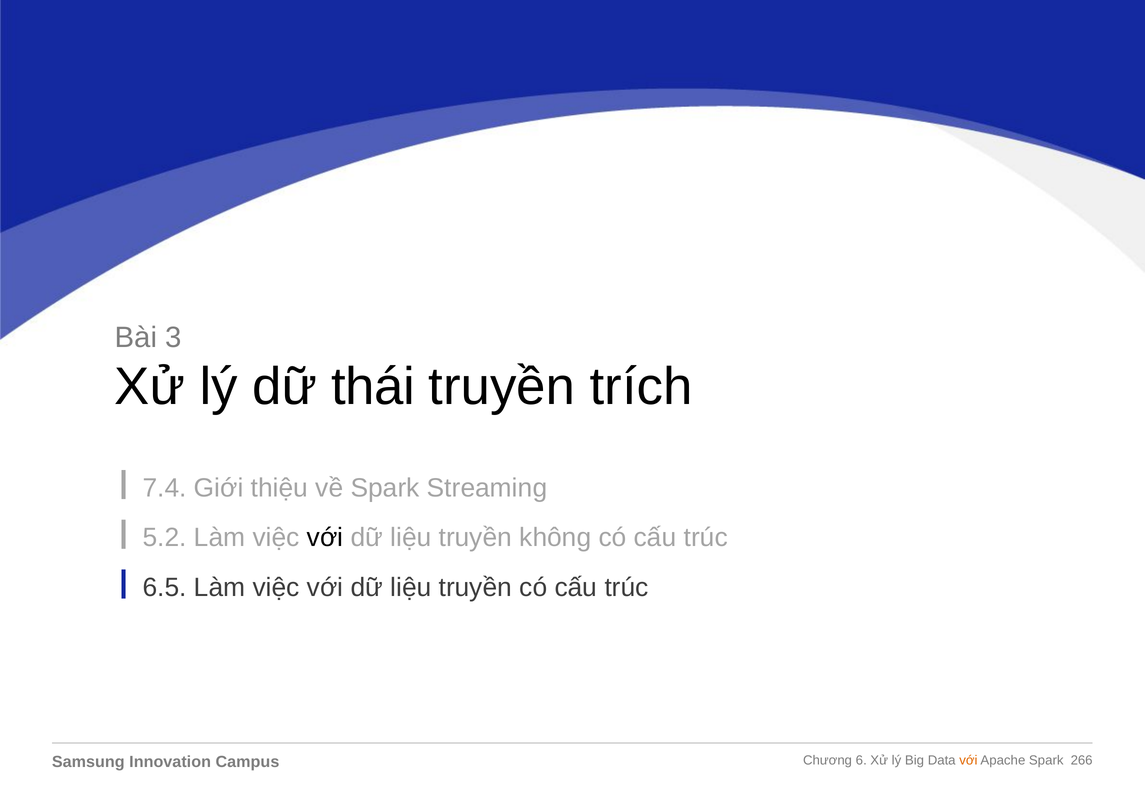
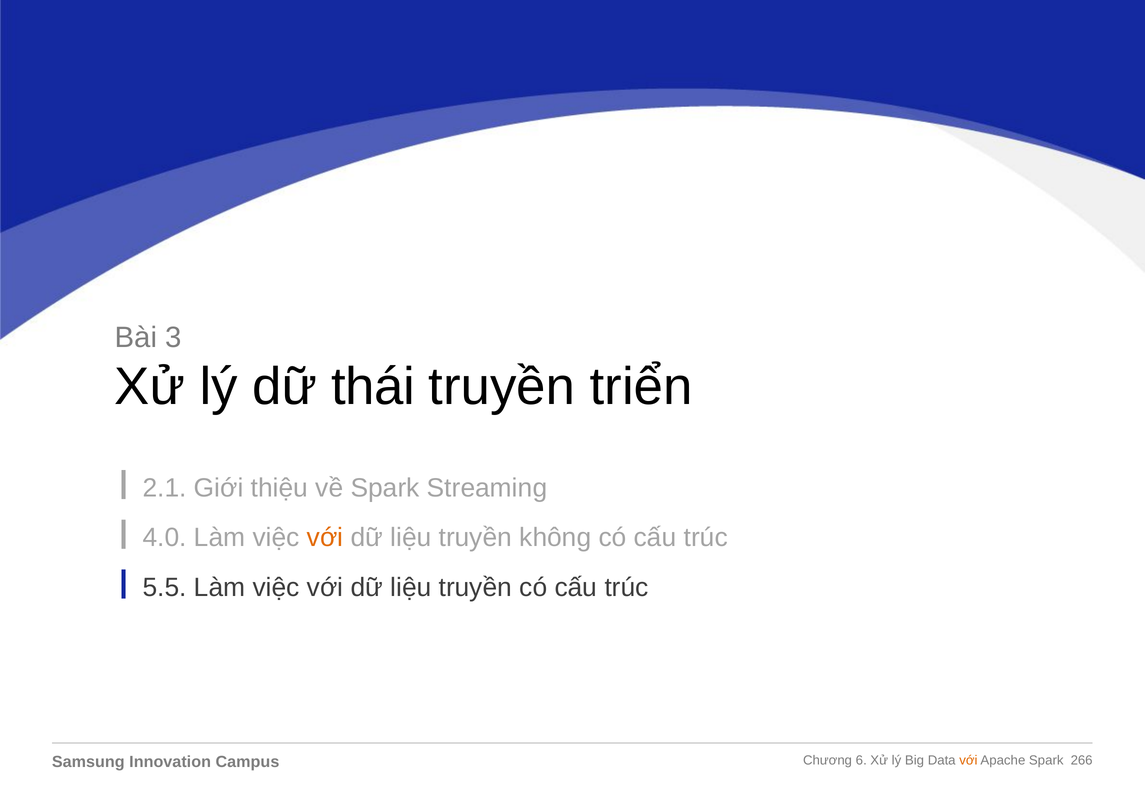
trích: trích -> triển (641, 387)
7.4: 7.4 -> 2.1 (165, 488)
5.2: 5.2 -> 4.0 (165, 538)
với colour: black -> orange (325, 538)
6.5: 6.5 -> 5.5 (165, 587)
